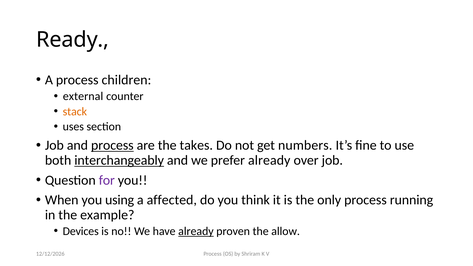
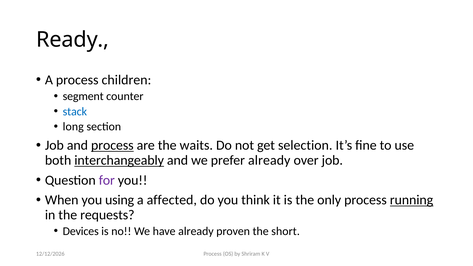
external: external -> segment (83, 96)
stack colour: orange -> blue (75, 112)
uses: uses -> long (73, 127)
takes: takes -> waits (196, 145)
numbers: numbers -> selection (305, 145)
running underline: none -> present (412, 200)
example: example -> requests (107, 215)
already underline: present -> none (196, 231)
allow: allow -> short (286, 231)
